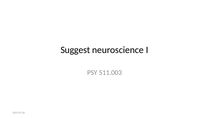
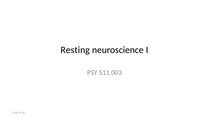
Suggest: Suggest -> Resting (75, 50)
